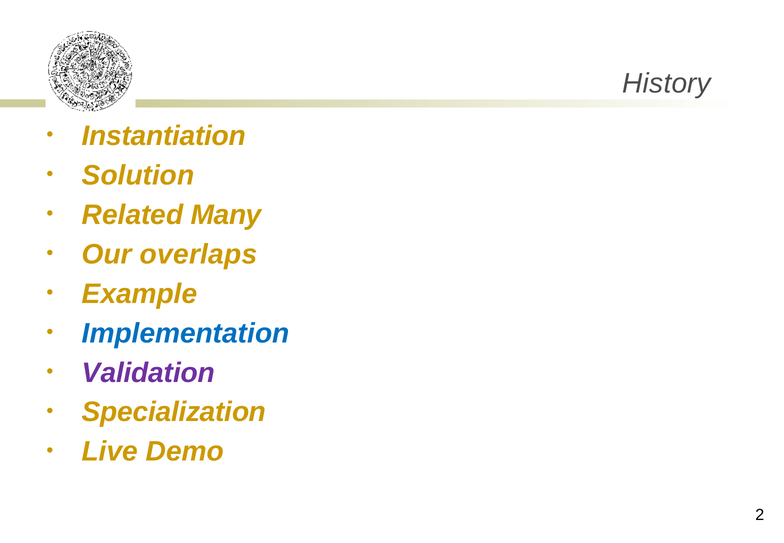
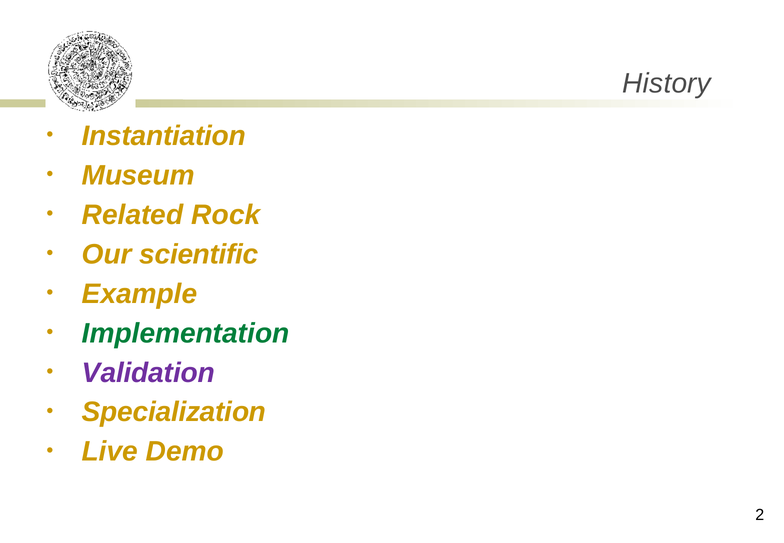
Solution: Solution -> Museum (138, 175)
Many: Many -> Rock (226, 215)
overlaps: overlaps -> scientific (199, 254)
Implementation colour: blue -> green (186, 333)
